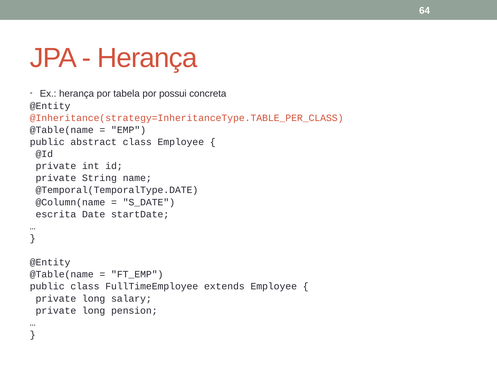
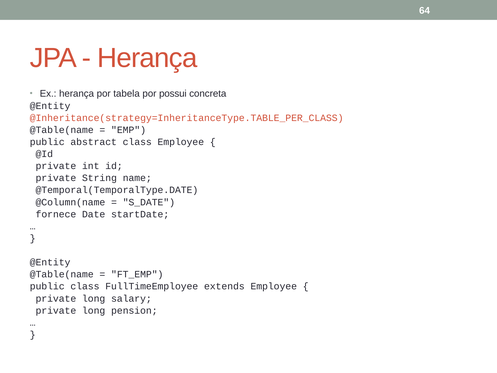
escrita: escrita -> fornece (56, 214)
